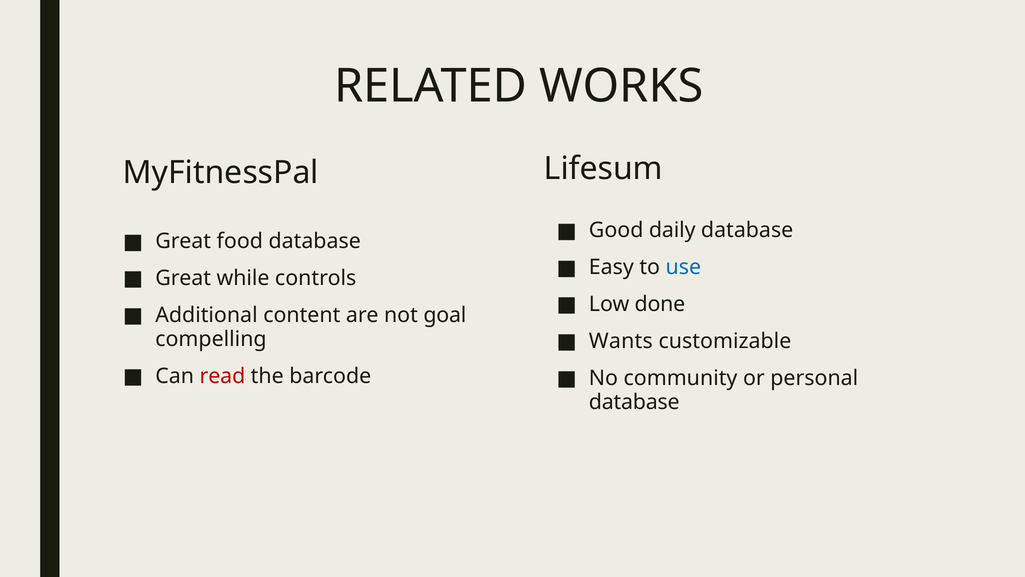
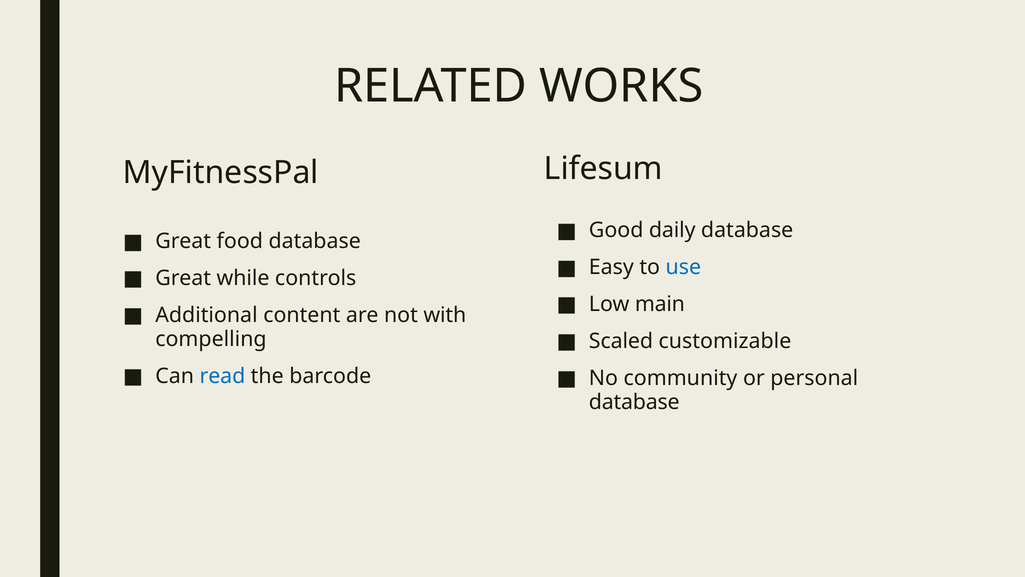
done: done -> main (660, 304)
goal: goal -> with (445, 315)
Wants: Wants -> Scaled (621, 341)
read colour: red -> blue (222, 376)
